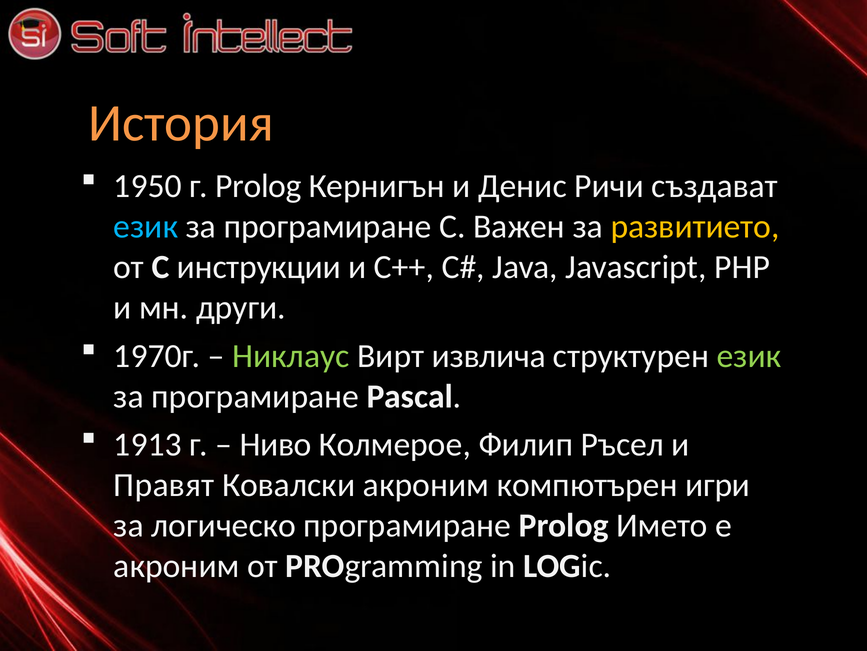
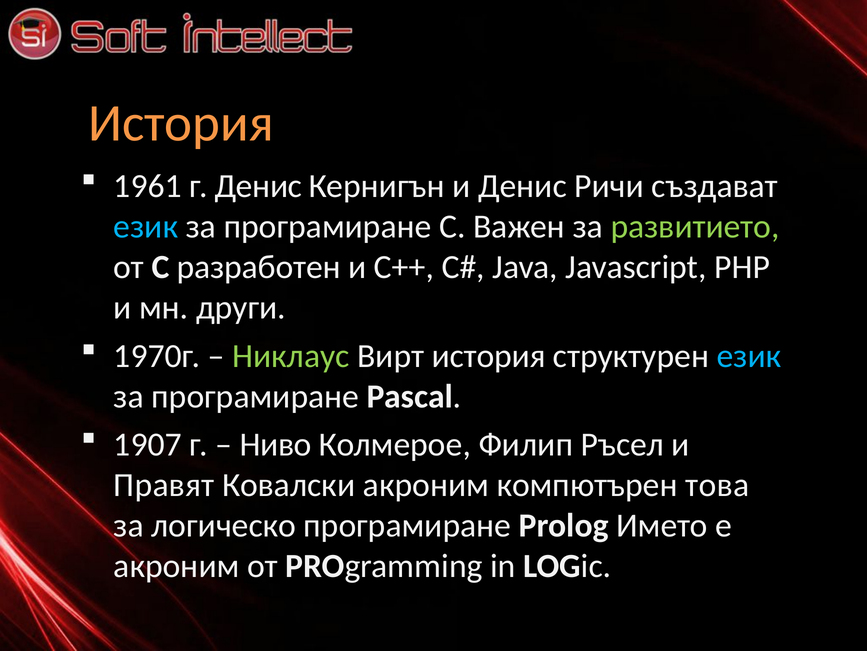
1950: 1950 -> 1961 (148, 186)
г Prolog: Prolog -> Денис (258, 186)
развитието colour: yellow -> light green (695, 226)
инструкции: инструкции -> разработен (259, 267)
Вирт извлича: извлича -> история (489, 356)
език colour: light green -> light blue (749, 356)
1913: 1913 -> 1907 (148, 444)
игри: игри -> това (717, 485)
